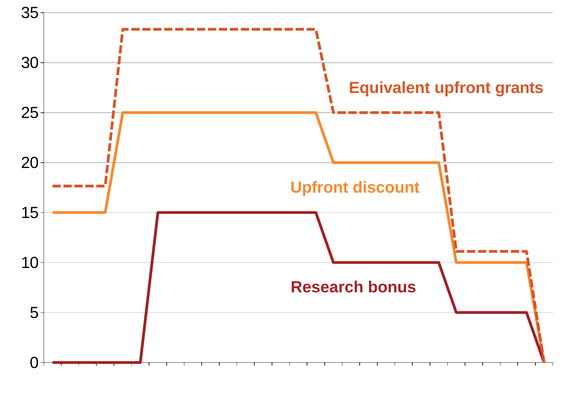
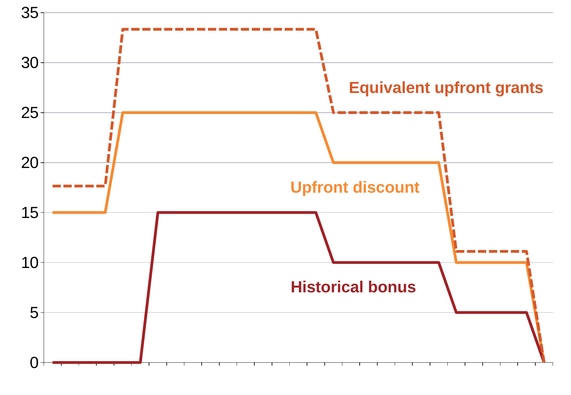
Research: Research -> Historical (327, 287)
